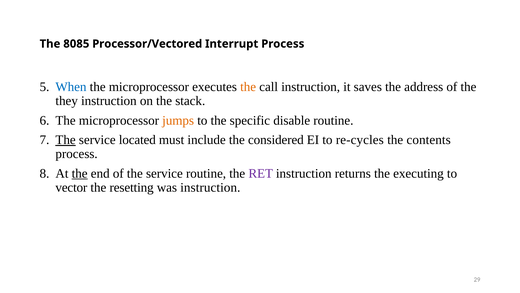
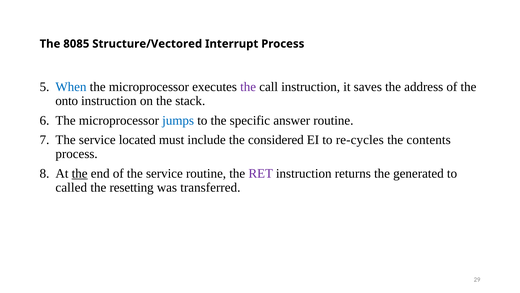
Processor/Vectored: Processor/Vectored -> Structure/Vectored (147, 44)
the colour: orange -> purple (248, 87)
they: they -> onto (67, 101)
jumps colour: orange -> blue (178, 120)
disable: disable -> answer (292, 120)
The underline: present -> none (66, 140)
executing: executing -> generated (418, 173)
vector: vector -> called (71, 187)
was instruction: instruction -> transferred (210, 187)
